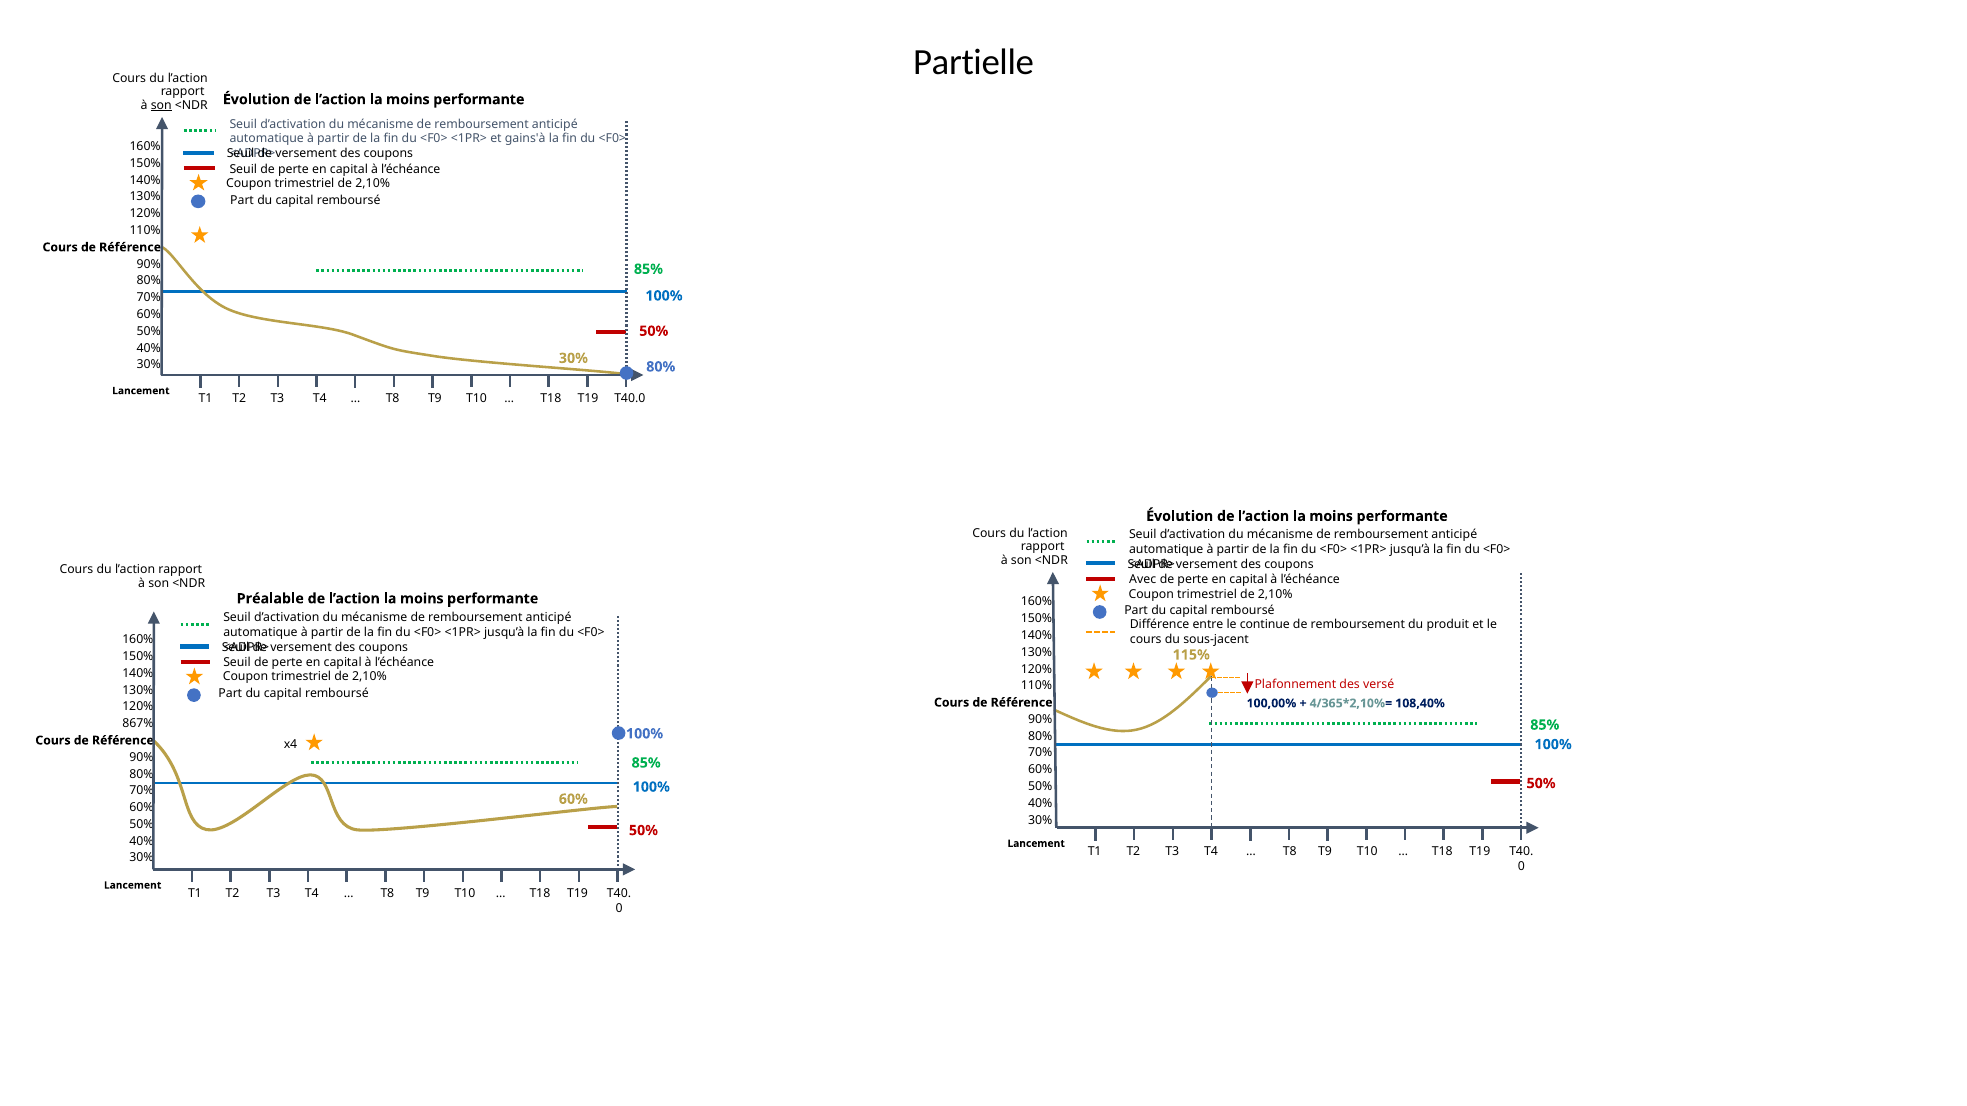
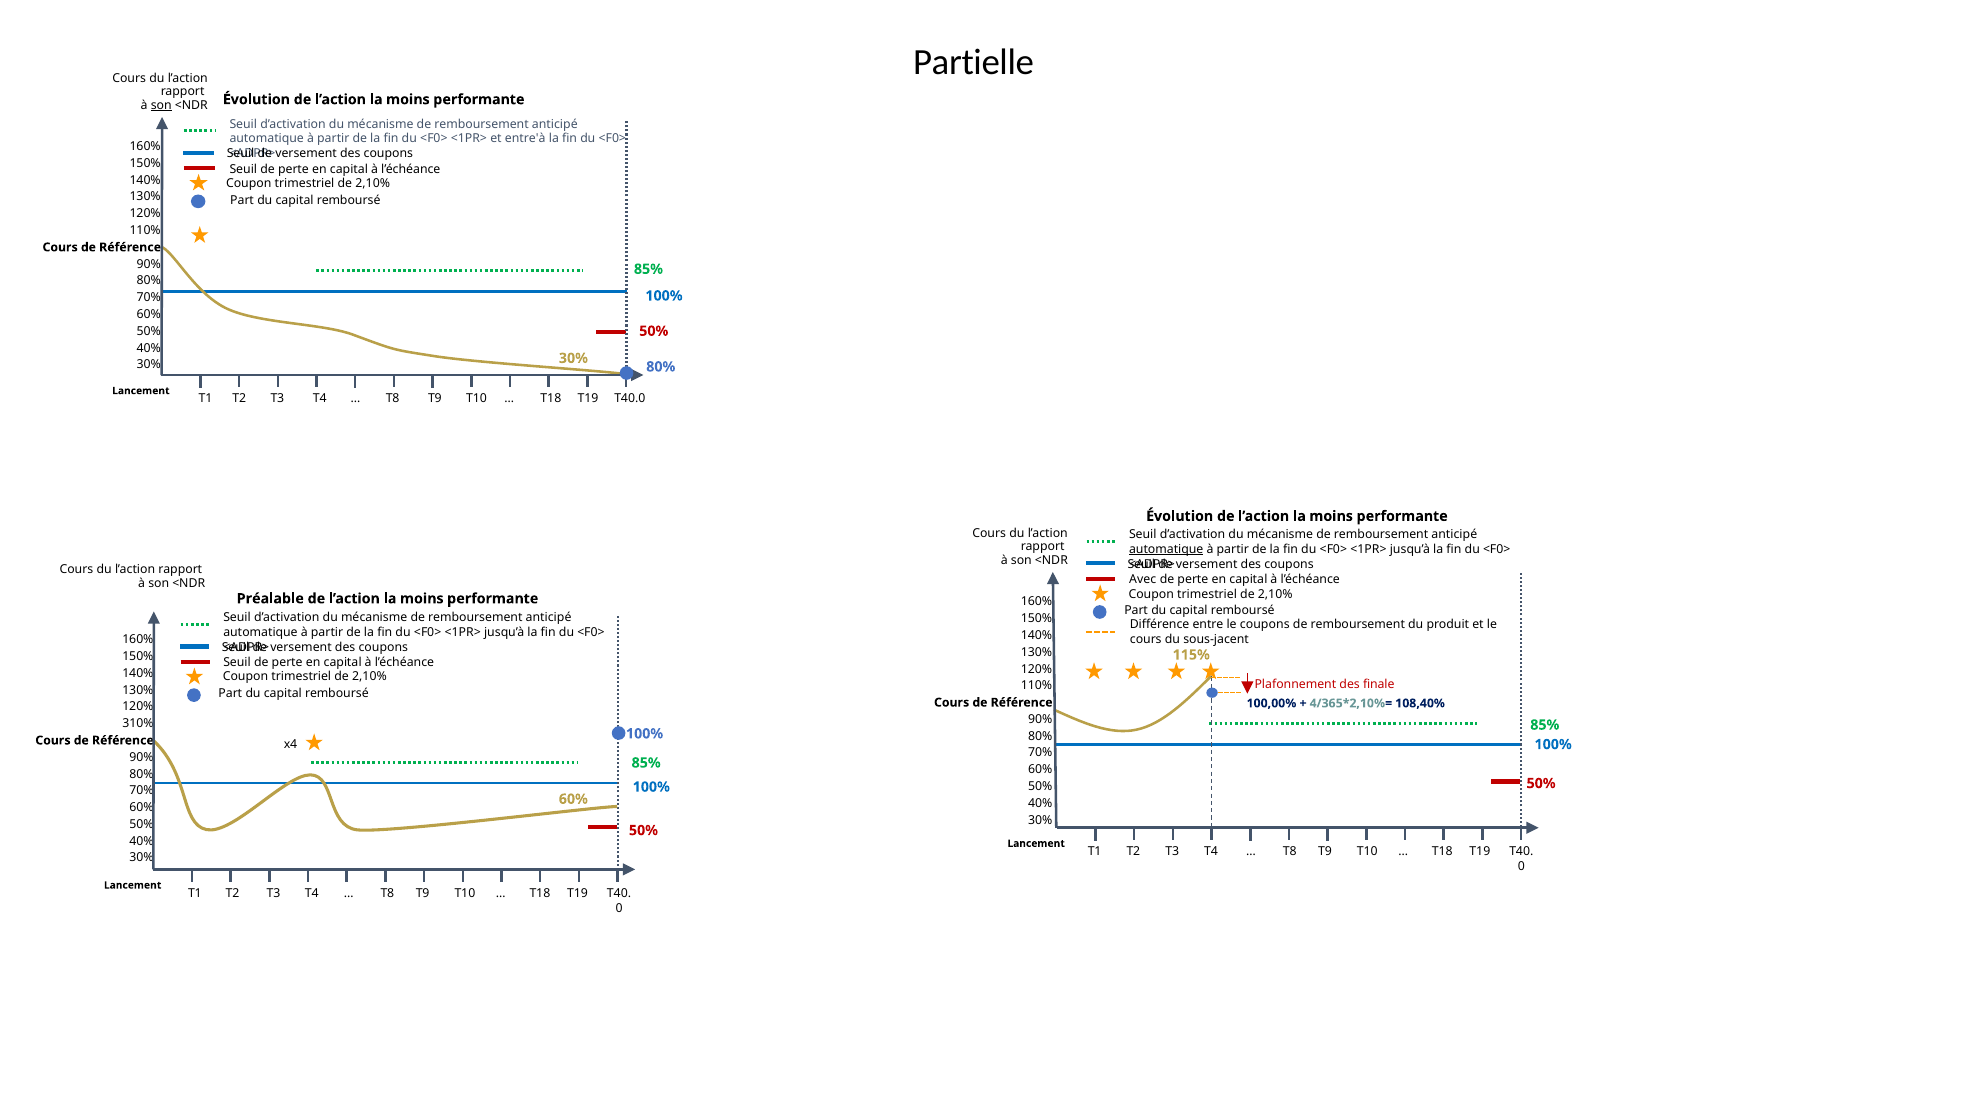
gains'à: gains'à -> entre'à (525, 139)
automatique underline: none -> present (1166, 550)
le continue: continue -> coupons (1265, 625)
versé: versé -> finale (1379, 685)
867%: 867% -> 310% (138, 724)
